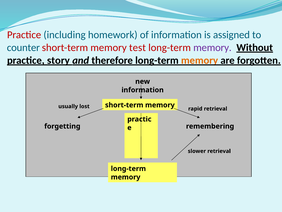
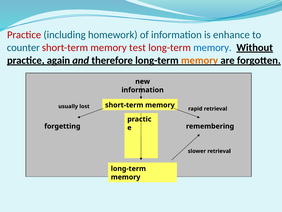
assigned: assigned -> enhance (231, 35)
memory colour: purple -> blue (212, 47)
story: story -> again (58, 60)
